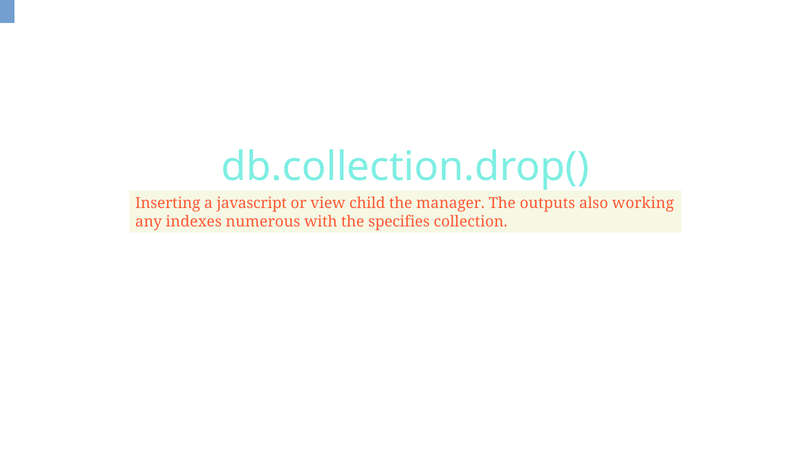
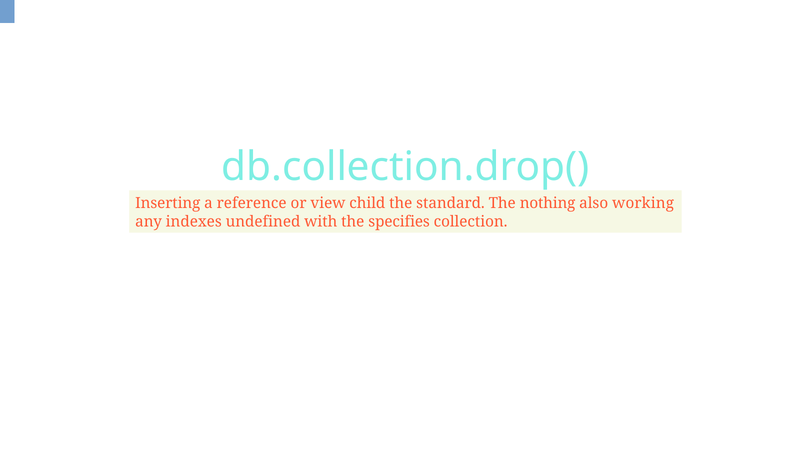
javascript: javascript -> reference (252, 204)
manager: manager -> standard (451, 204)
outputs: outputs -> nothing (548, 204)
numerous: numerous -> undefined (263, 222)
